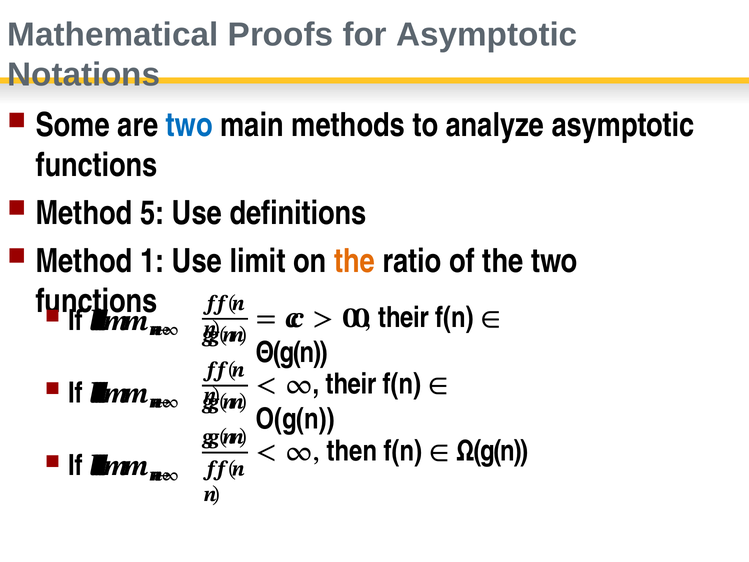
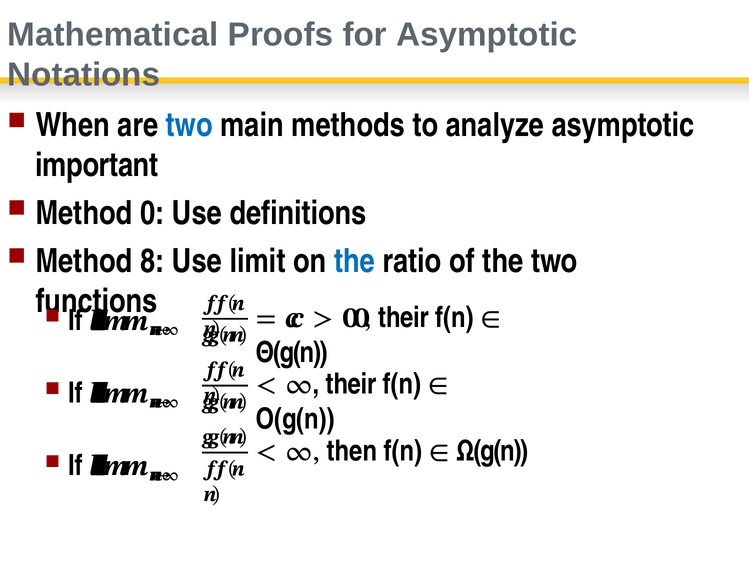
Some: Some -> When (73, 125)
functions: functions -> important (97, 165)
5: 5 -> 0 (152, 213)
1: 1 -> 8 (152, 261)
the colour: orange -> blue (354, 261)
